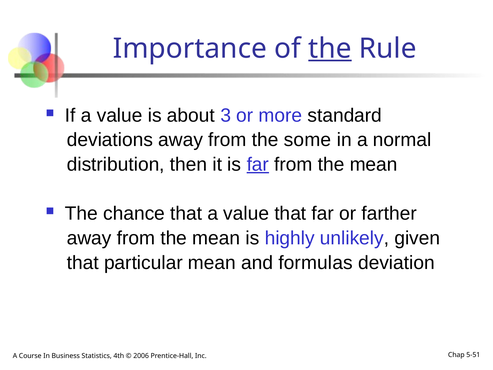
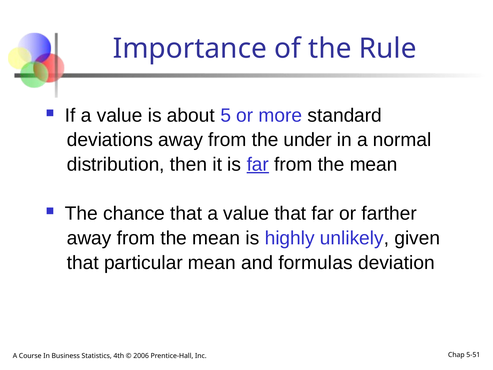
the underline: present -> none (330, 49)
3: 3 -> 5 (226, 115)
some: some -> under (308, 140)
